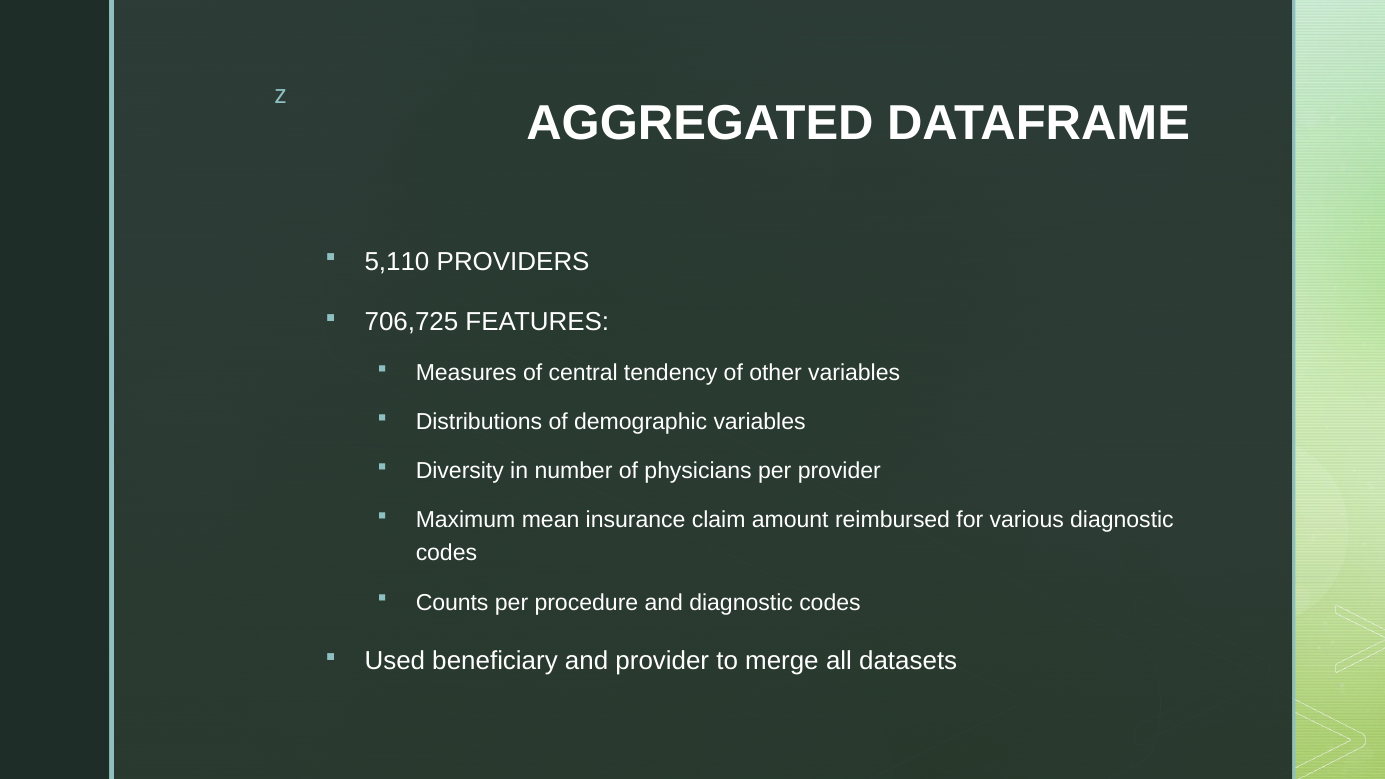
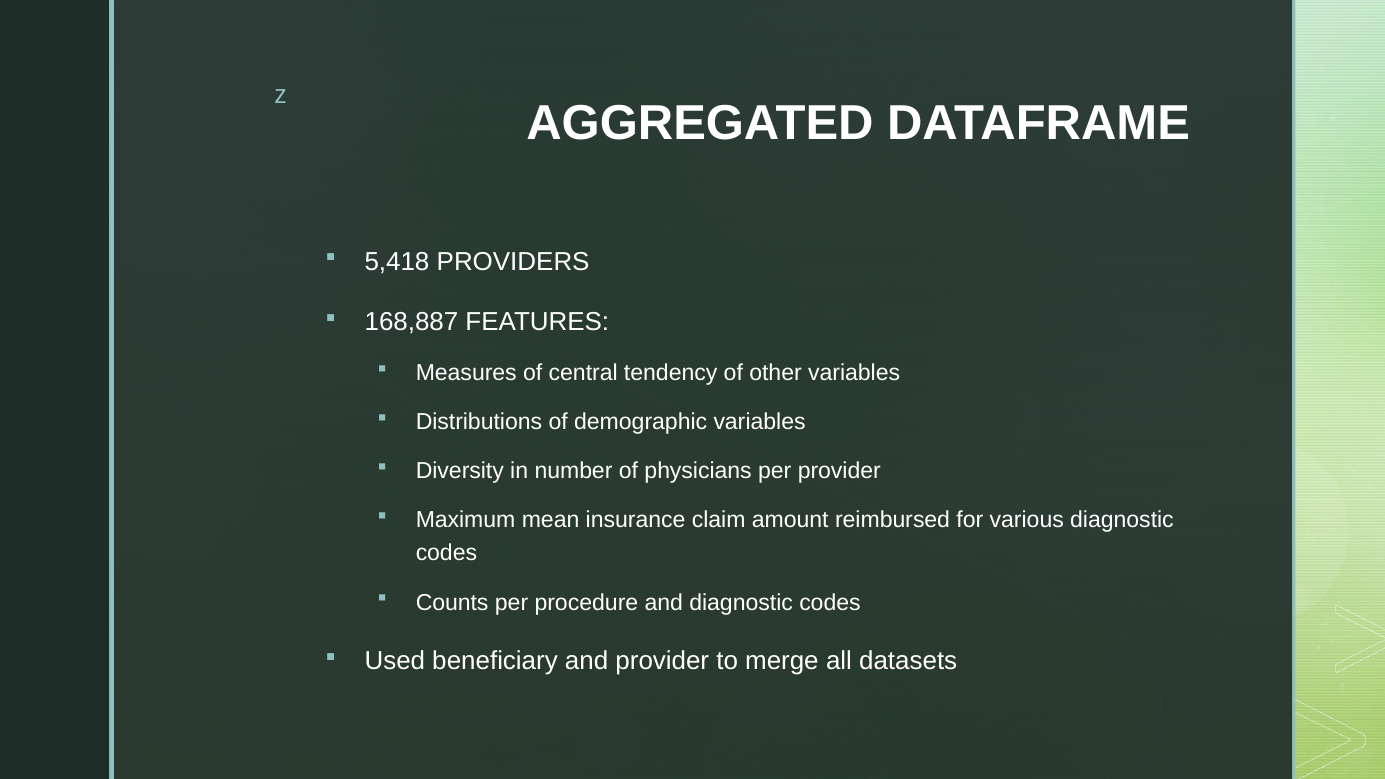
5,110: 5,110 -> 5,418 (397, 262)
706,725: 706,725 -> 168,887 (411, 322)
